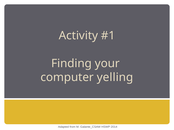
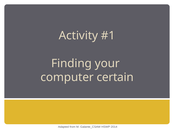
yelling: yelling -> certain (115, 78)
